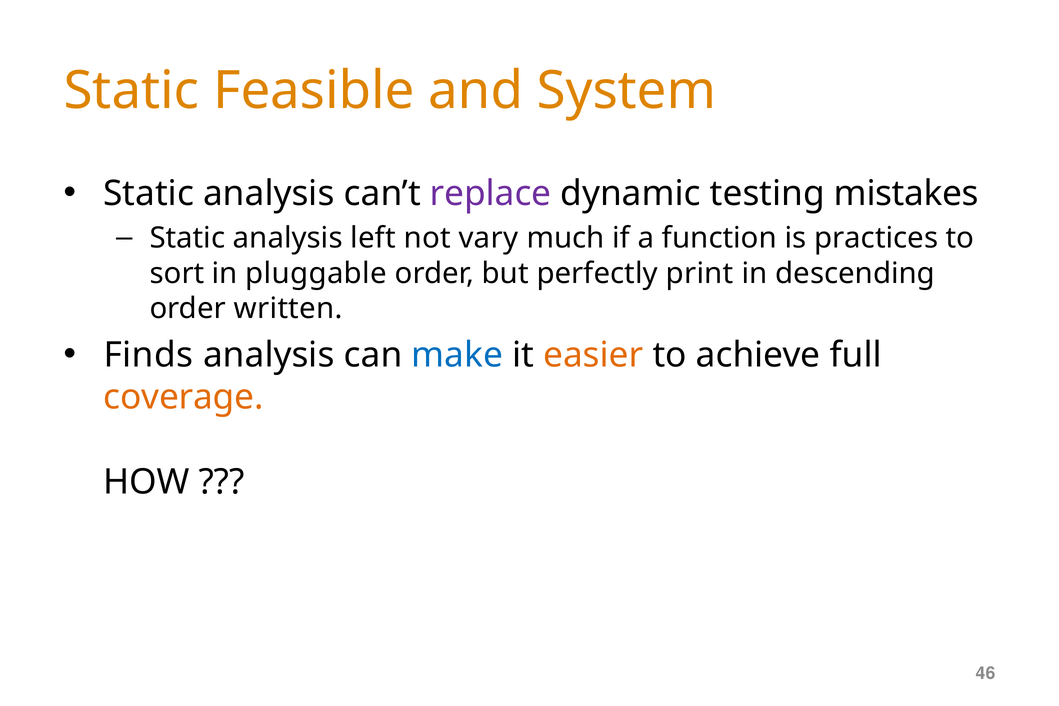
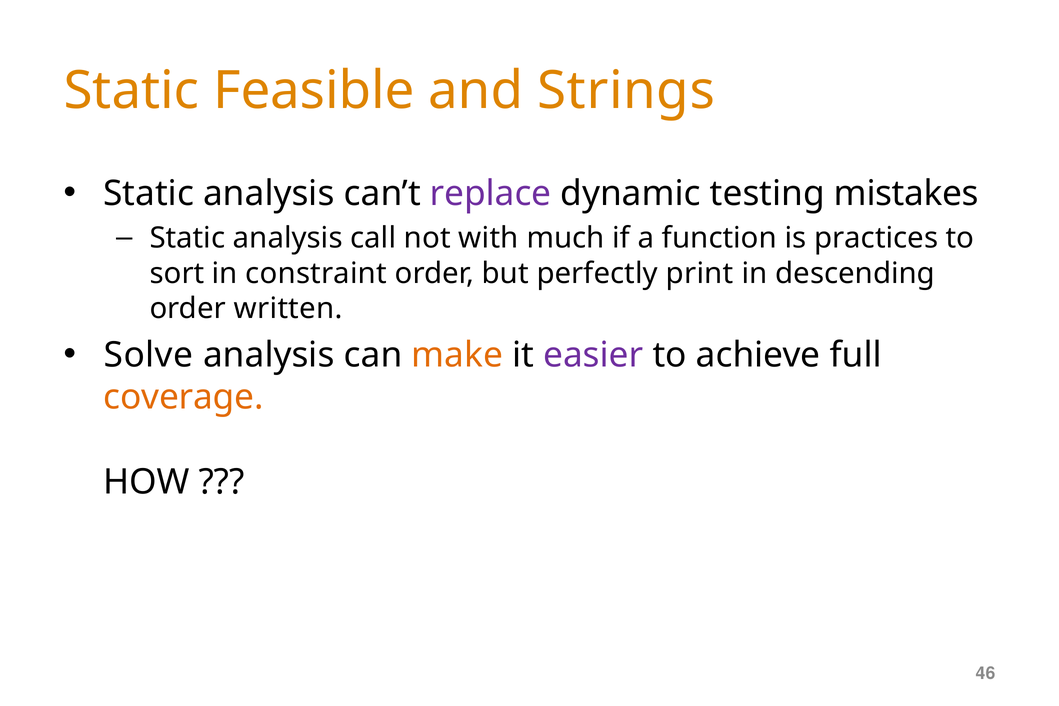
System: System -> Strings (626, 91)
left: left -> call (373, 238)
vary: vary -> with (488, 238)
pluggable: pluggable -> constraint (316, 273)
Finds: Finds -> Solve (148, 355)
make colour: blue -> orange (457, 355)
easier colour: orange -> purple (593, 355)
